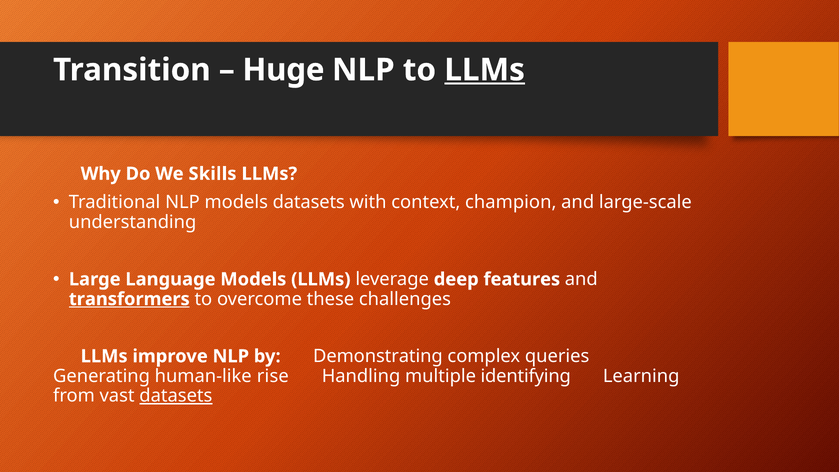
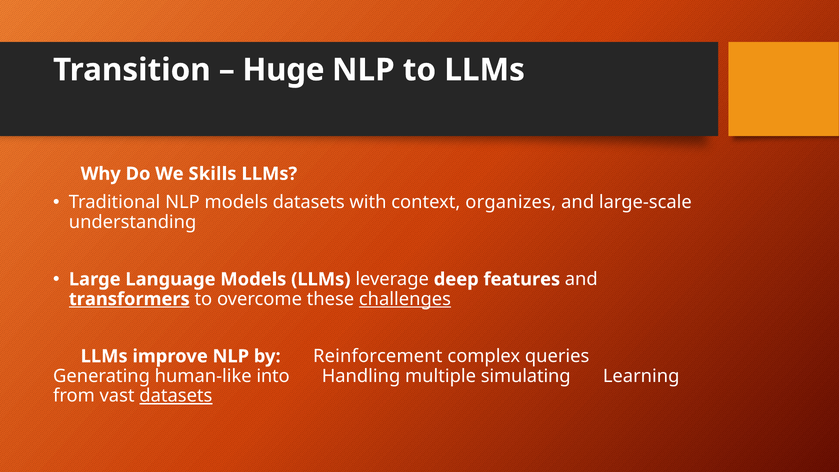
LLMs underline: present -> none (485, 70)
champion: champion -> organizes (511, 202)
challenges underline: none -> present (405, 299)
Demonstrating: Demonstrating -> Reinforcement (378, 356)
rise: rise -> into (273, 376)
identifying: identifying -> simulating (526, 376)
